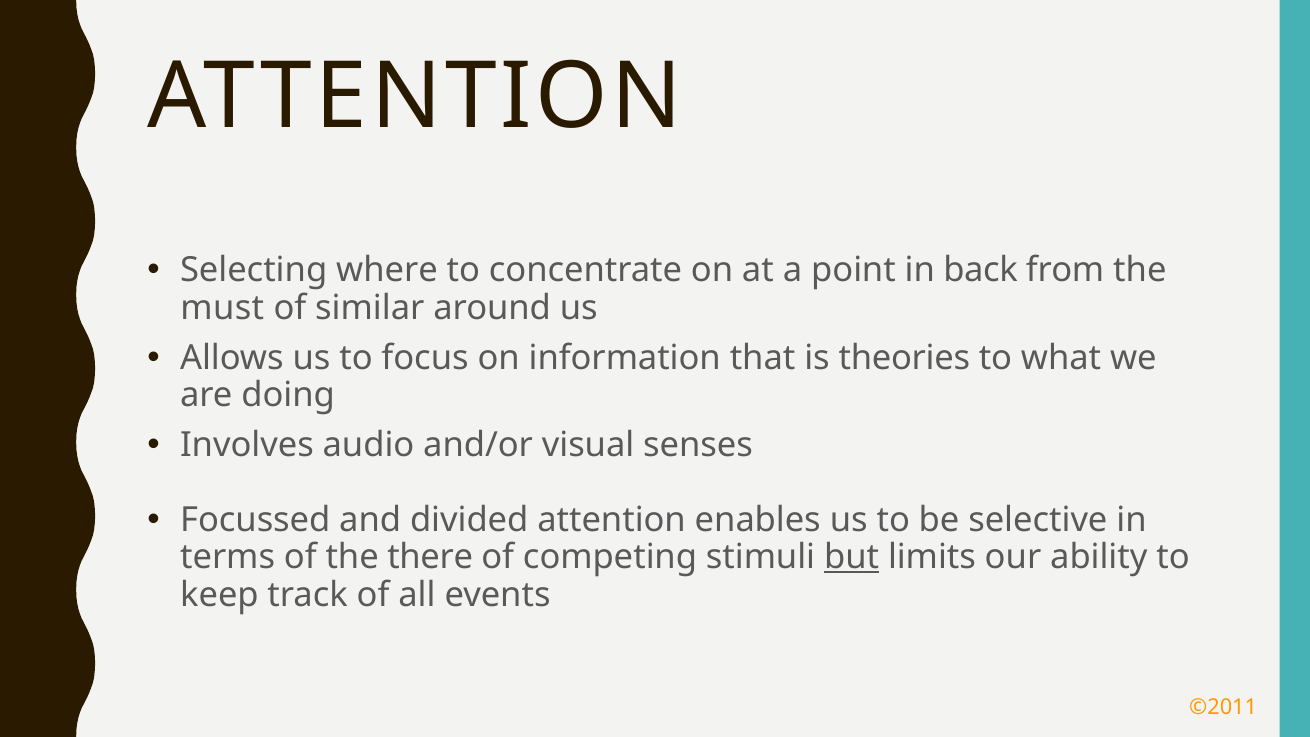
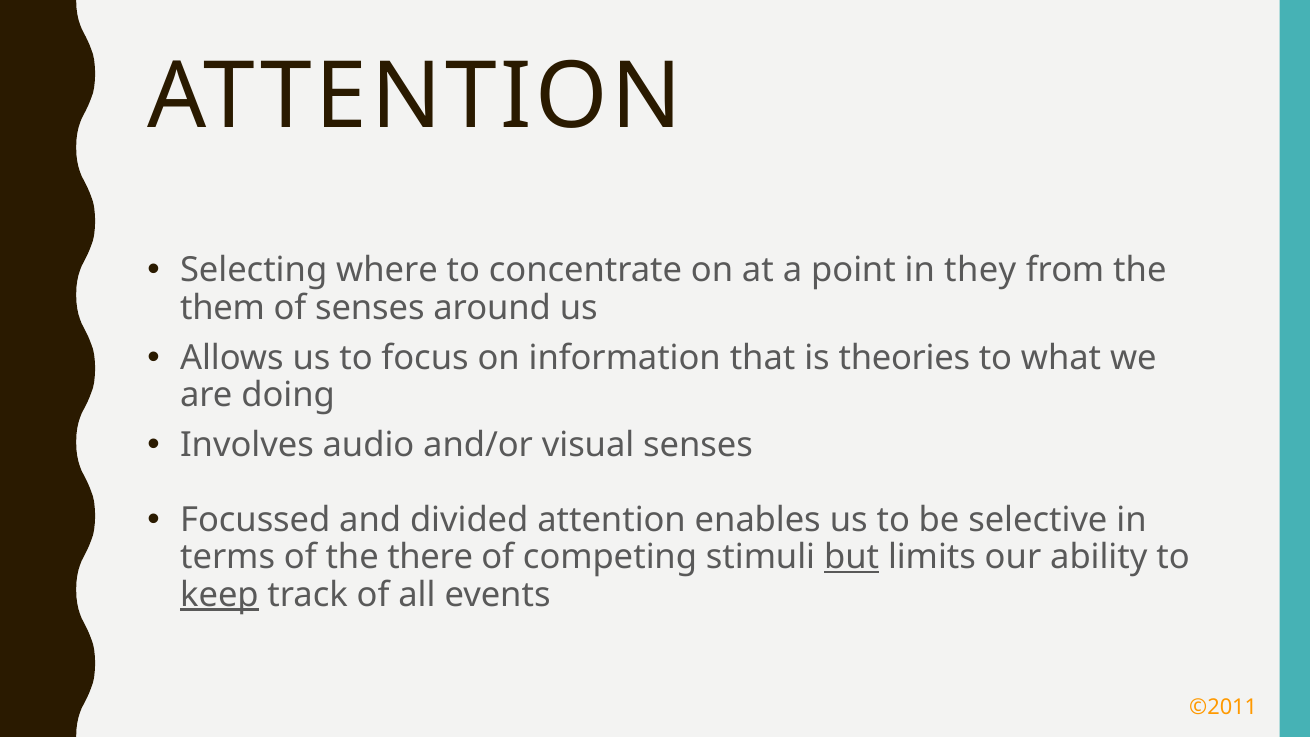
back: back -> they (980, 270)
must: must -> them (223, 308)
of similar: similar -> senses (370, 308)
keep underline: none -> present (219, 595)
